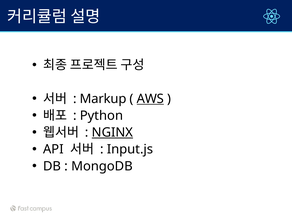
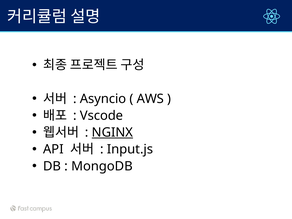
Markup: Markup -> Asyncio (103, 99)
AWS underline: present -> none (150, 99)
Python: Python -> Vscode (101, 116)
